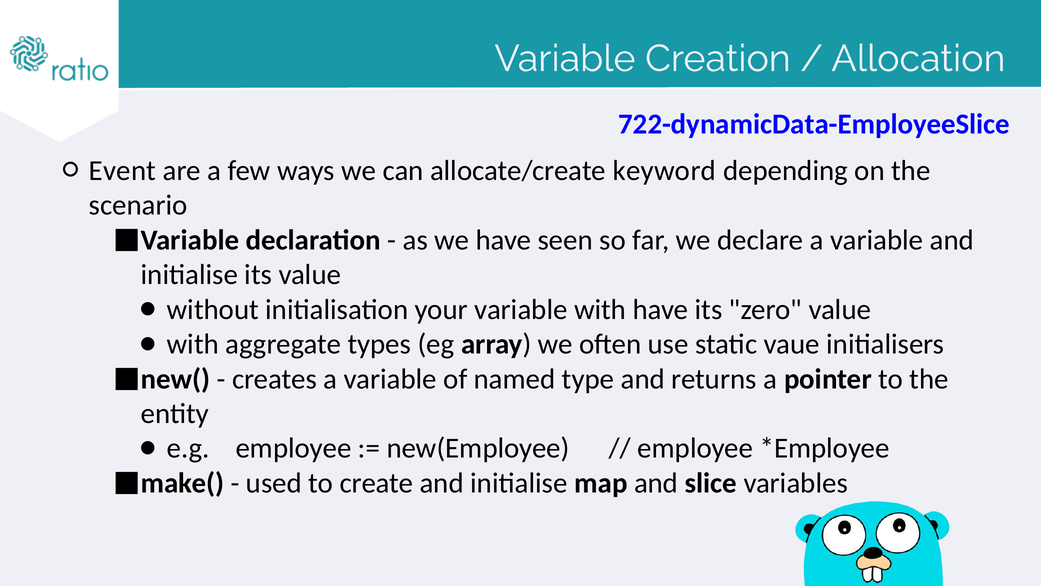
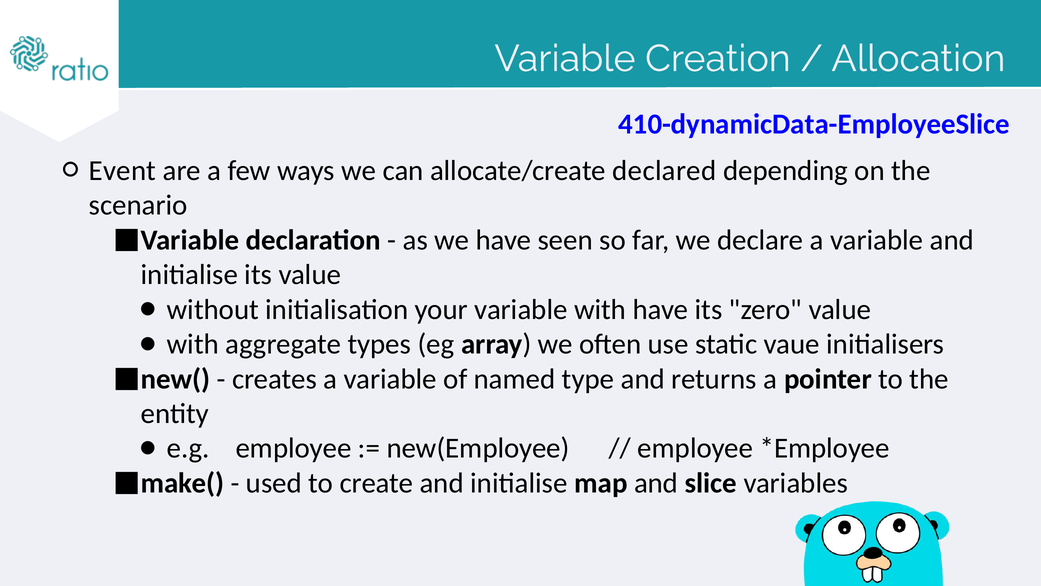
722-dynamicData-EmployeeSlice: 722-dynamicData-EmployeeSlice -> 410-dynamicData-EmployeeSlice (814, 124)
keyword: keyword -> declared (664, 171)
